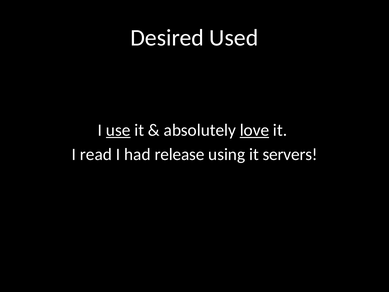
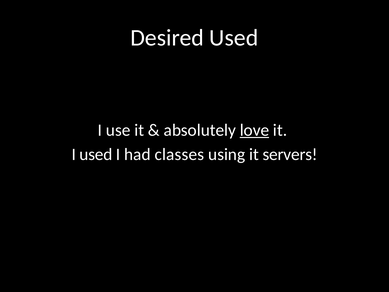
use underline: present -> none (118, 130)
I read: read -> used (96, 154)
release: release -> classes (179, 154)
